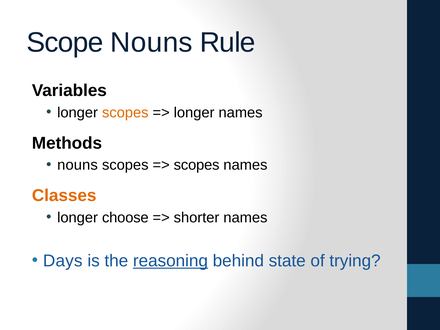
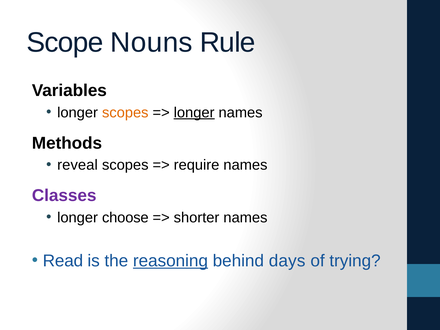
longer underline: none -> present (194, 113)
nouns: nouns -> reveal (78, 165)
scopes: scopes -> require (197, 165)
Classes colour: orange -> purple (64, 196)
Days: Days -> Read (63, 261)
state: state -> days (287, 261)
